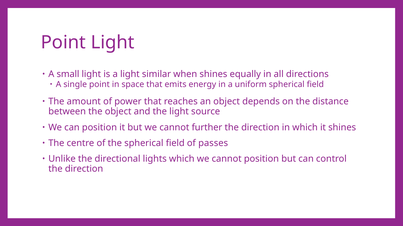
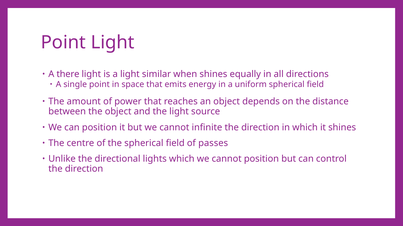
small: small -> there (68, 74)
further: further -> infinite (207, 128)
